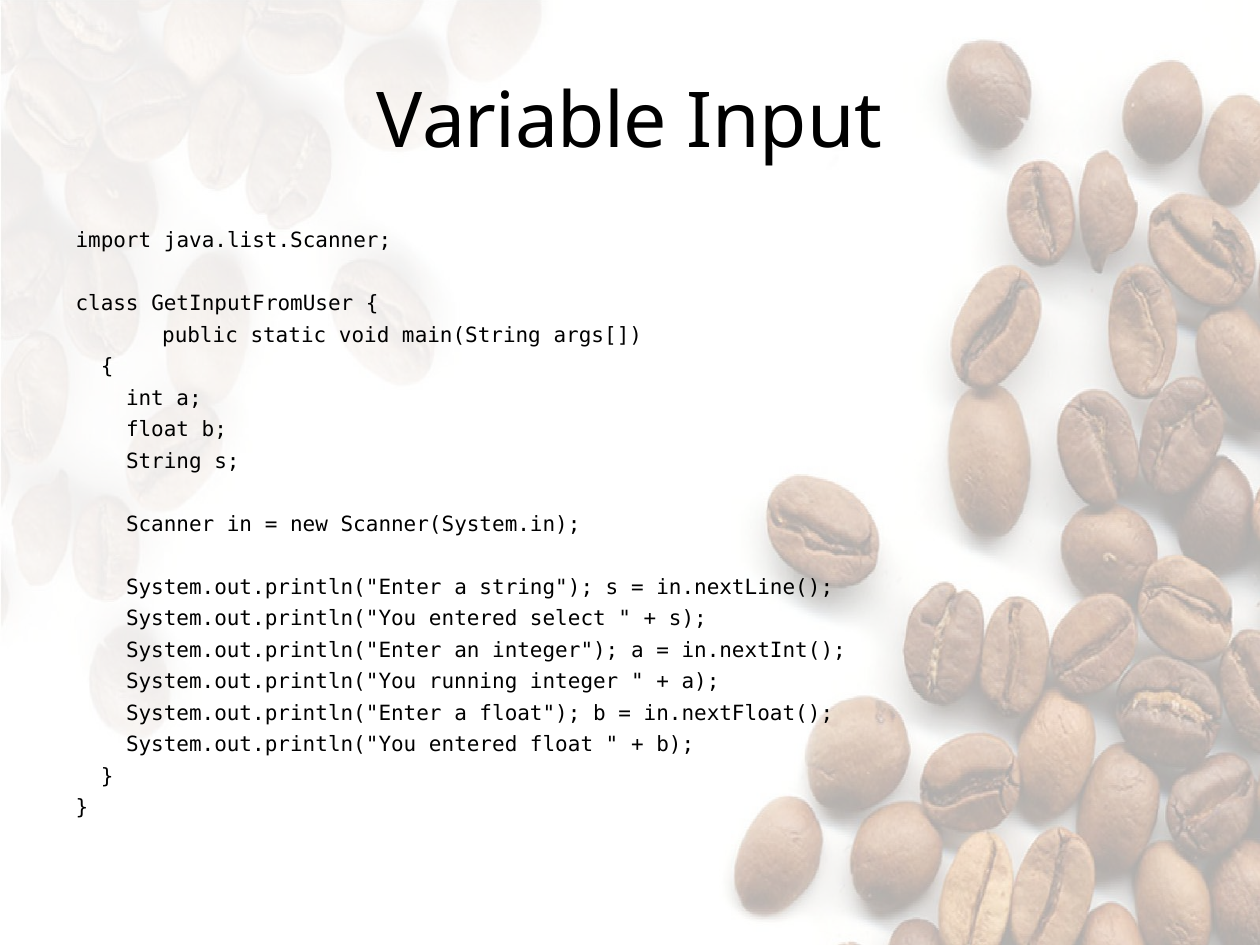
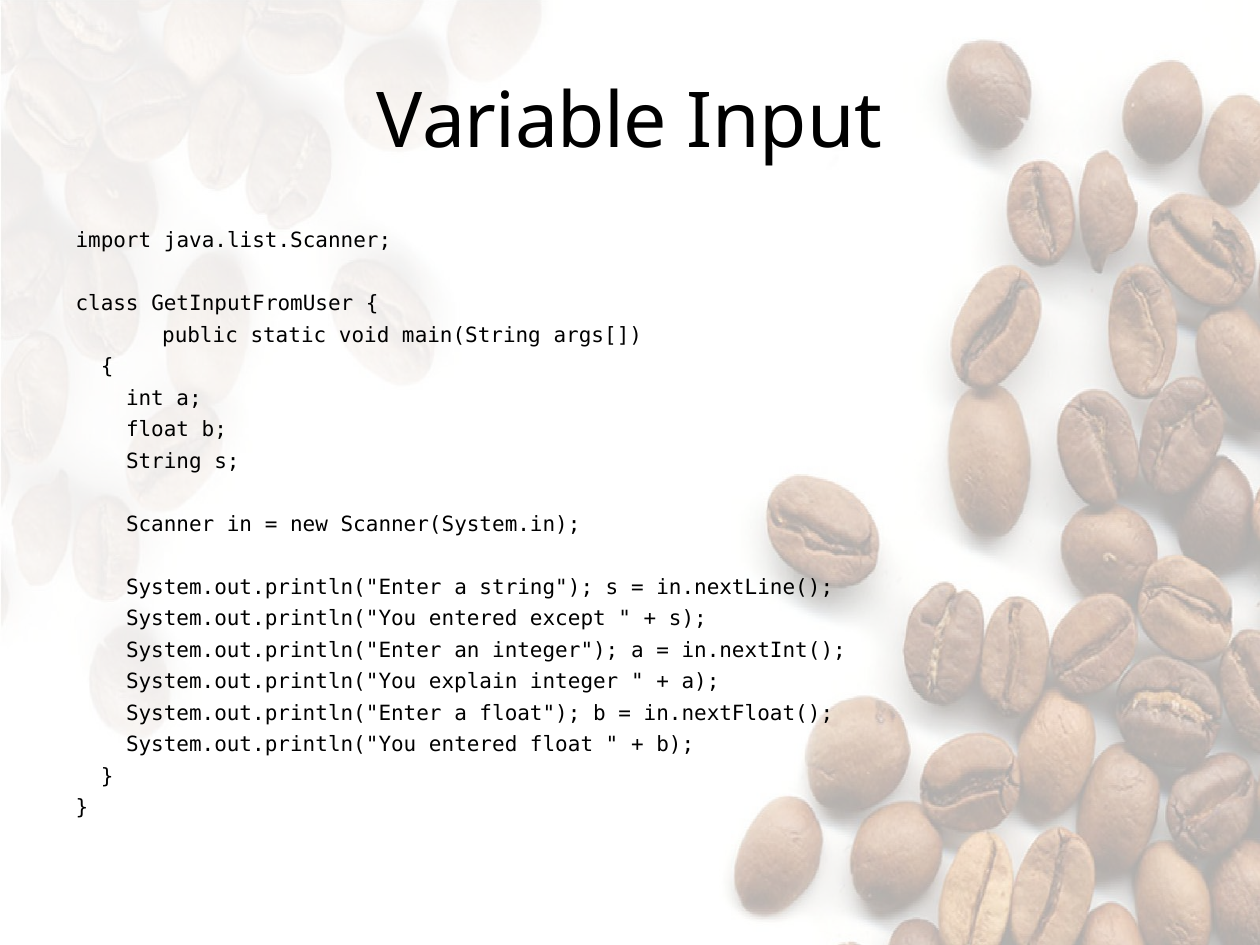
select: select -> except (568, 619)
running: running -> explain (473, 682)
